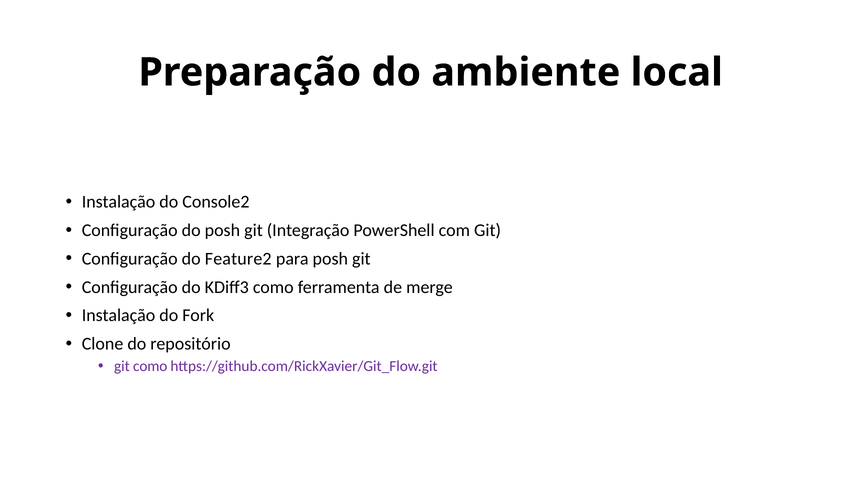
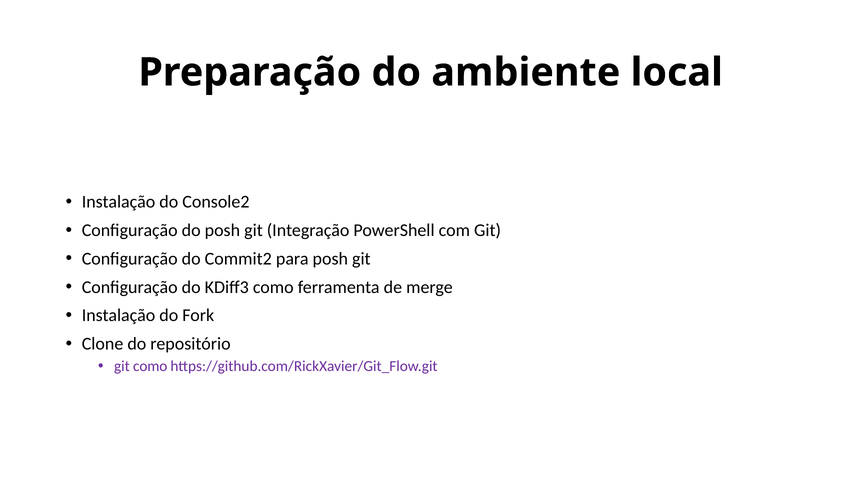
Feature2: Feature2 -> Commit2 (238, 259)
